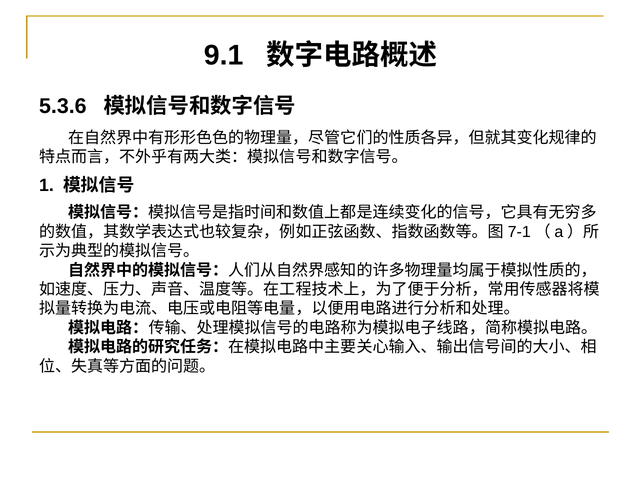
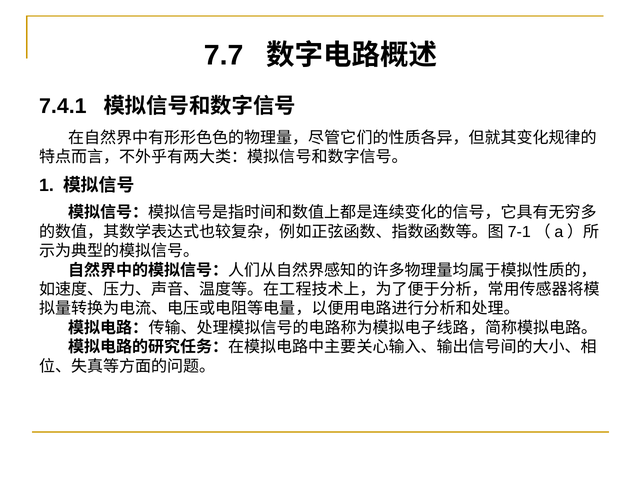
9.1: 9.1 -> 7.7 (224, 56)
5.3.6: 5.3.6 -> 7.4.1 (63, 106)
